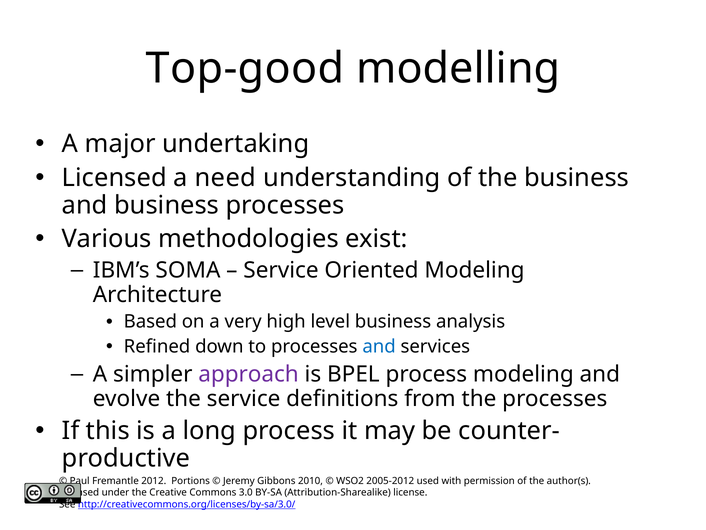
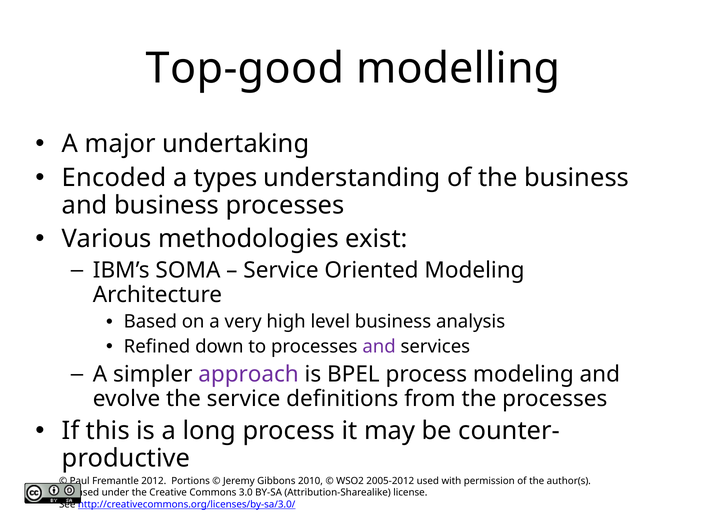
Licensed: Licensed -> Encoded (114, 177)
need: need -> types (226, 177)
and colour: blue -> purple (379, 346)
